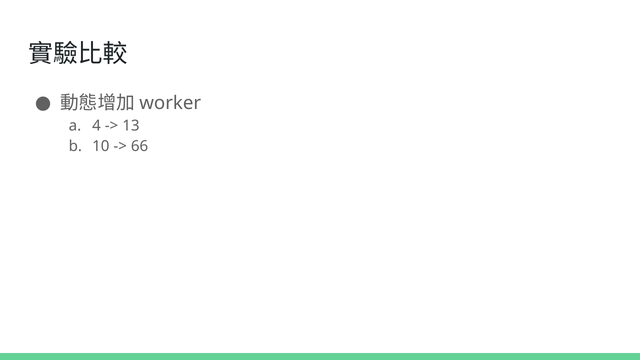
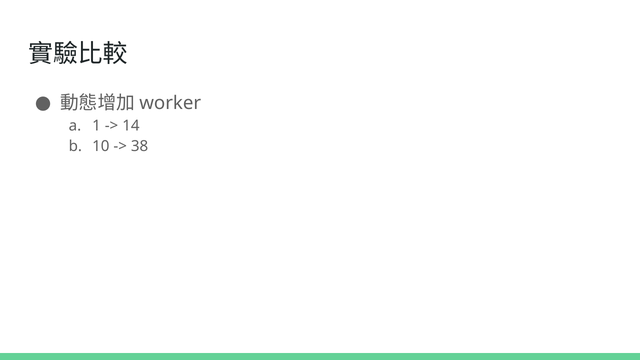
4: 4 -> 1 (97, 126)
13: 13 -> 14 (131, 126)
66: 66 -> 38 (140, 146)
